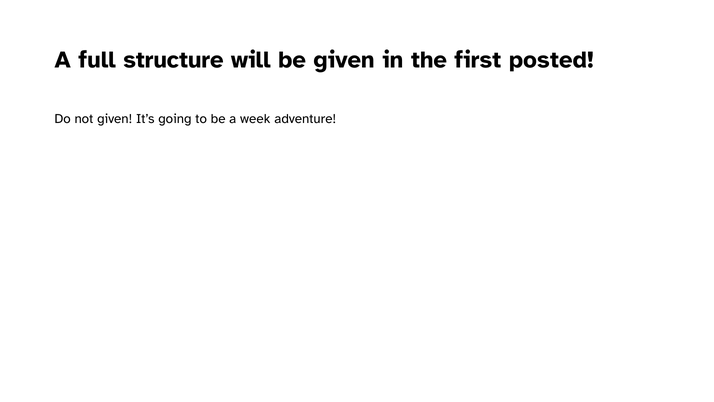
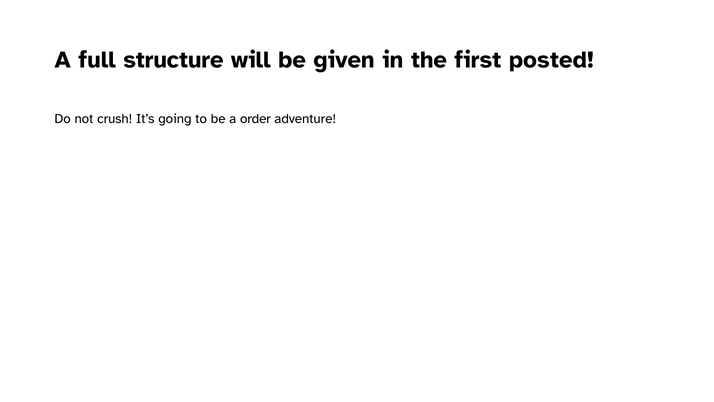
not given: given -> crush (115, 119)
week: week -> order (255, 119)
